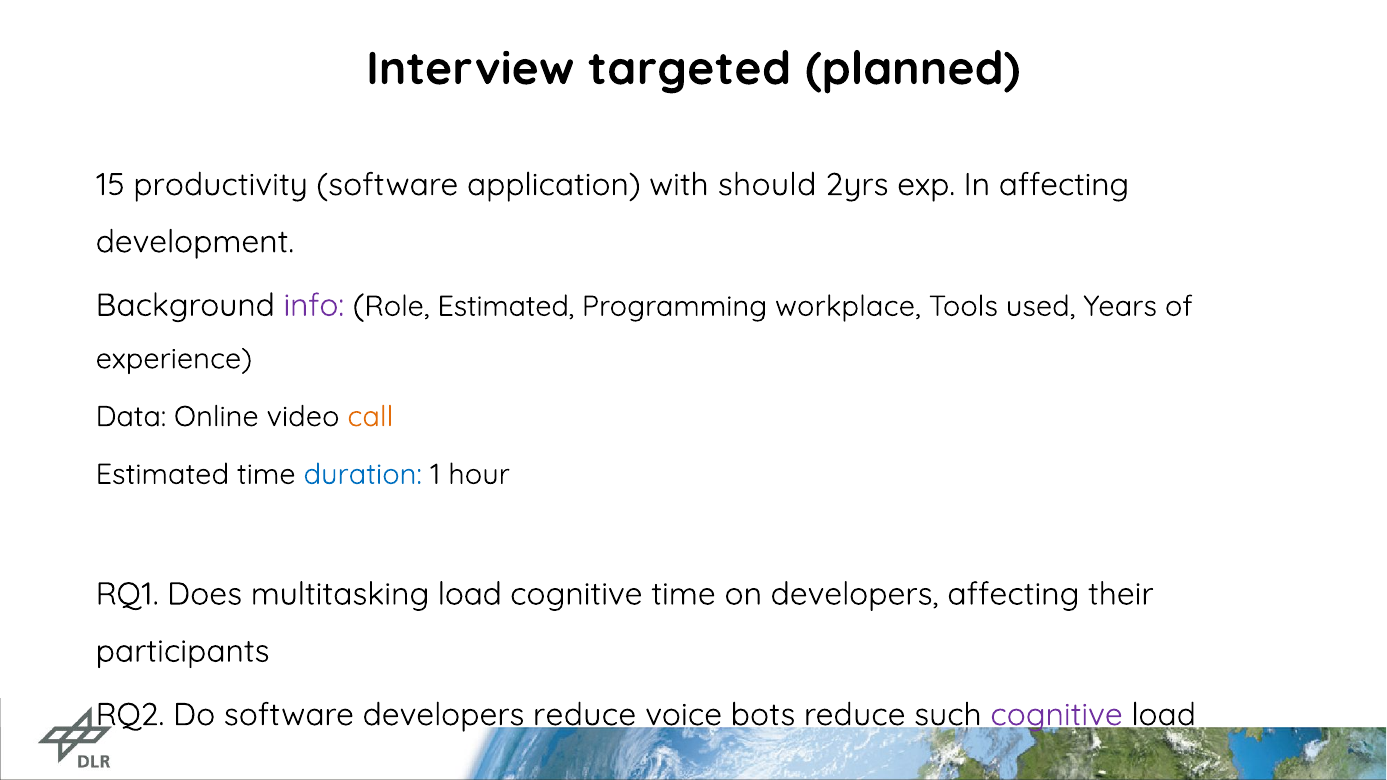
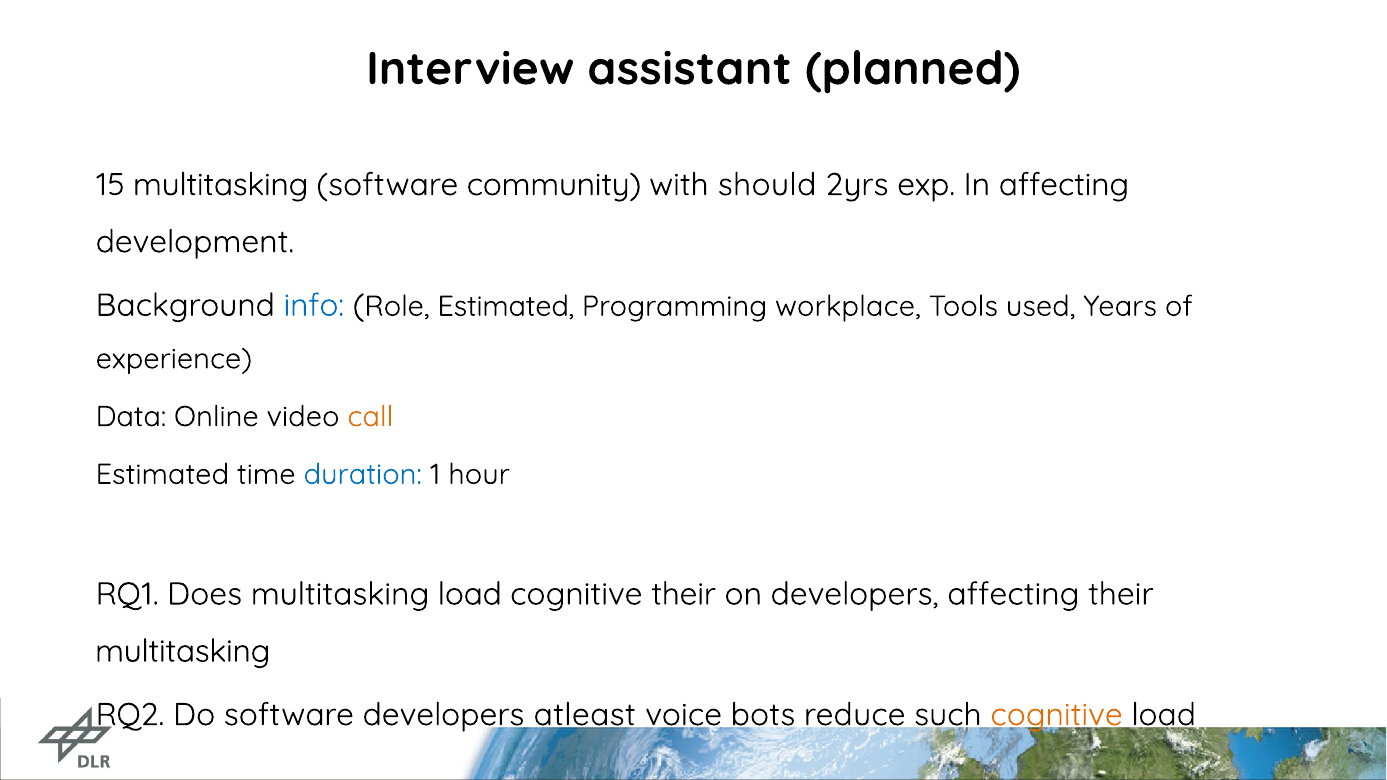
targeted: targeted -> assistant (690, 69)
15 productivity: productivity -> multitasking (221, 185)
application: application -> community (554, 185)
info colour: purple -> blue (314, 305)
cognitive time: time -> their (684, 594)
participants: participants -> multitasking (183, 651)
developers reduce: reduce -> atleast (585, 715)
cognitive colour: purple -> orange (1057, 715)
